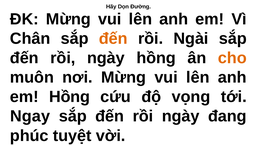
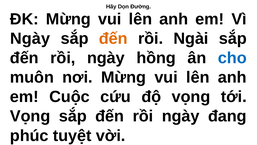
Chân: Chân -> Ngày (30, 38)
cho colour: orange -> blue (232, 58)
em Hồng: Hồng -> Cuộc (69, 97)
Ngay: Ngay -> Vọng (30, 116)
